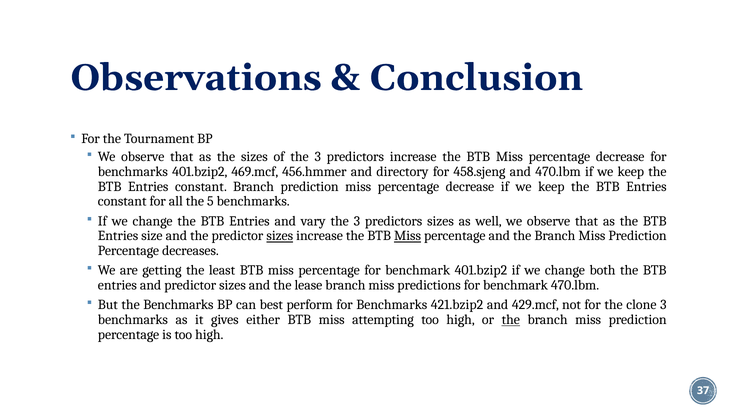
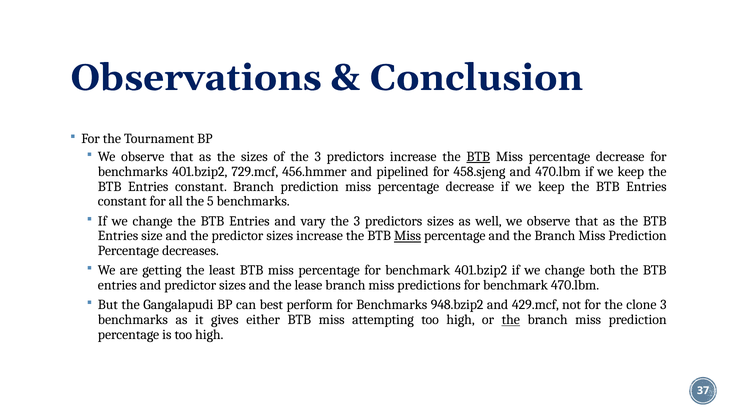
BTB underline: none -> present (478, 156)
469.mcf: 469.mcf -> 729.mcf (255, 171)
directory: directory -> pipelined (403, 171)
sizes underline: present -> none (280, 236)
the Benchmarks: Benchmarks -> Gangalapudi (178, 305)
421.bzip2: 421.bzip2 -> 948.bzip2 (457, 305)
